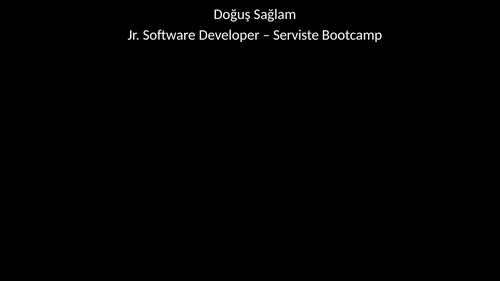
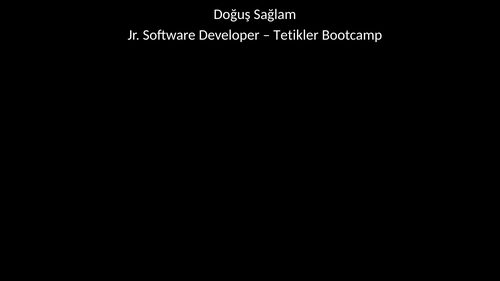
Serviste: Serviste -> Tetikler (296, 35)
